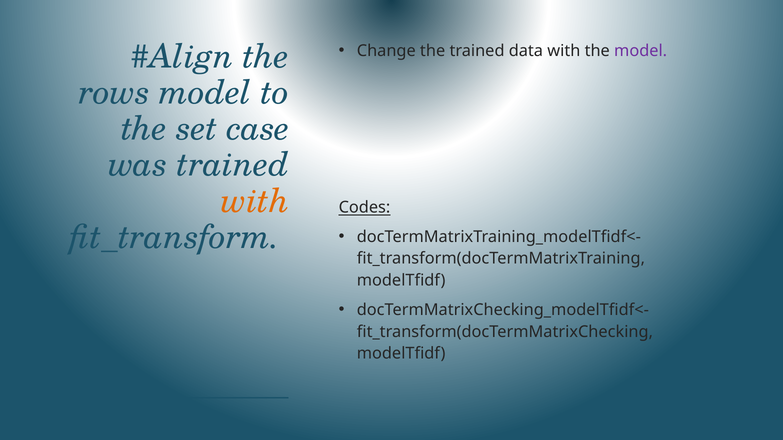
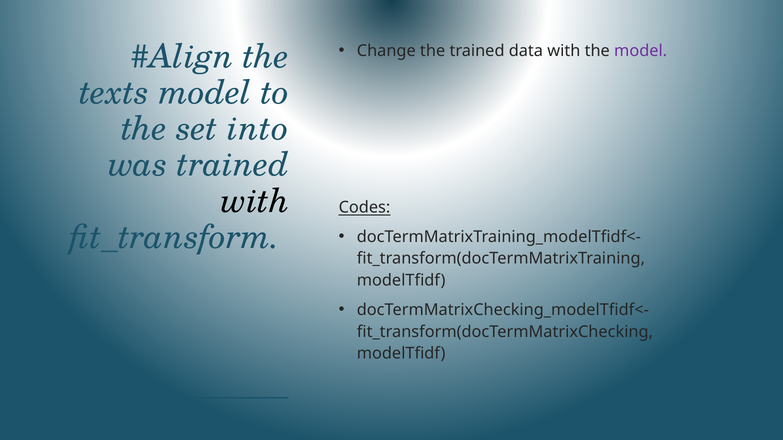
rows: rows -> texts (114, 93)
case: case -> into (258, 129)
with colour: orange -> black (255, 201)
